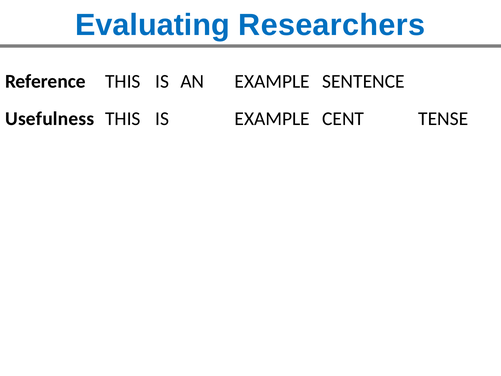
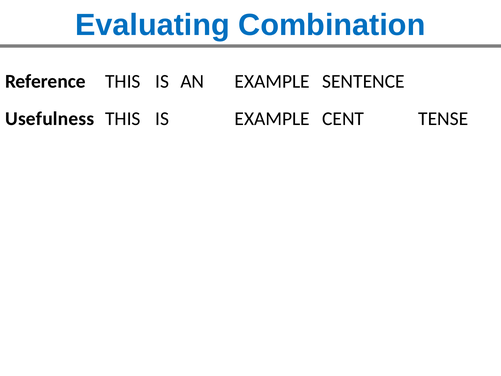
Researchers: Researchers -> Combination (332, 25)
